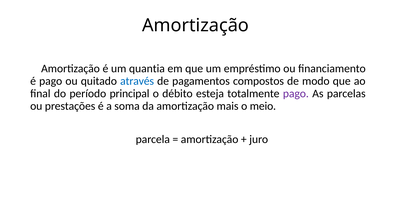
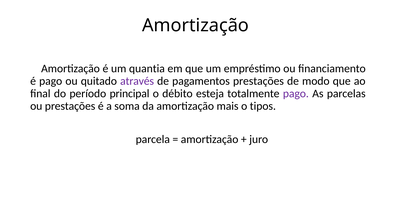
através colour: blue -> purple (137, 81)
pagamentos compostos: compostos -> prestações (258, 81)
meio: meio -> tipos (263, 106)
